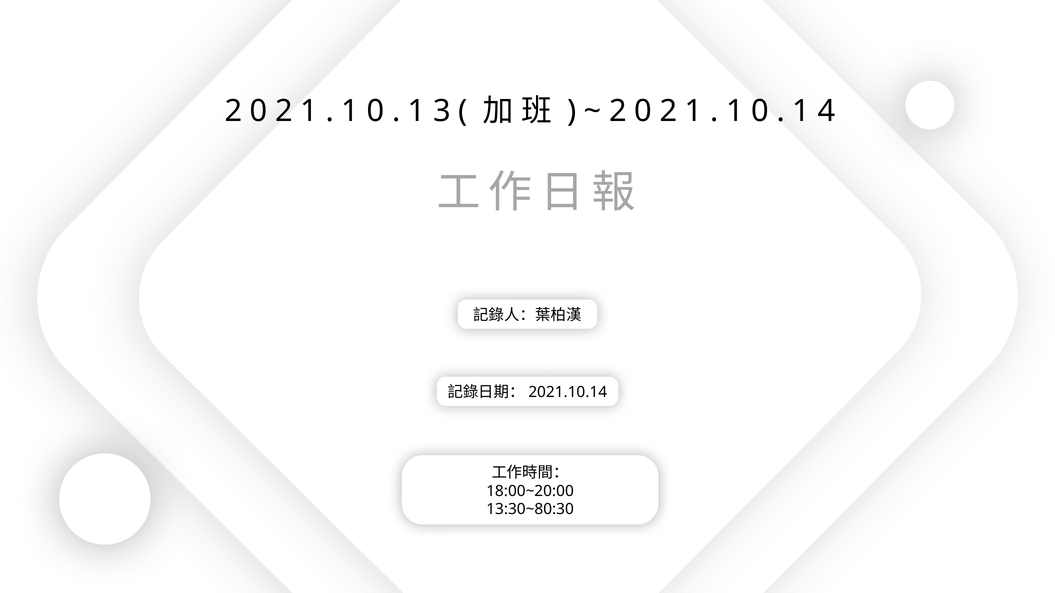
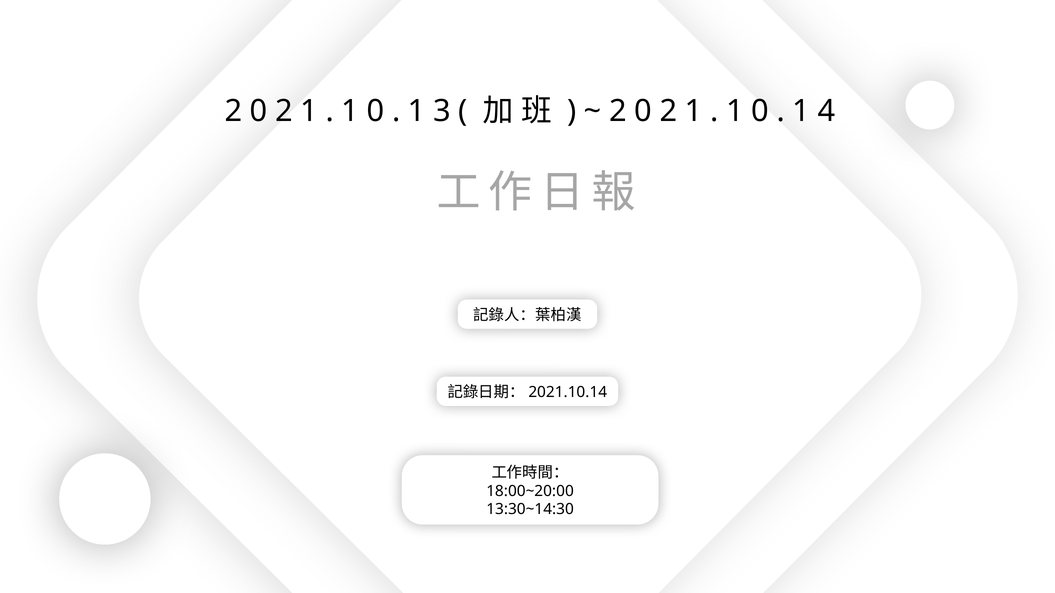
13:30~80:30: 13:30~80:30 -> 13:30~14:30 (530, 510)
